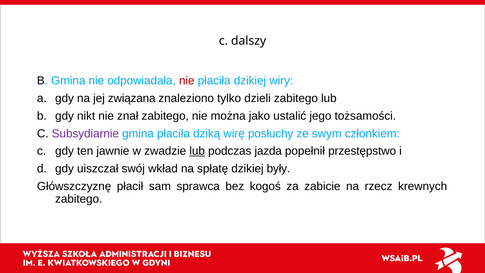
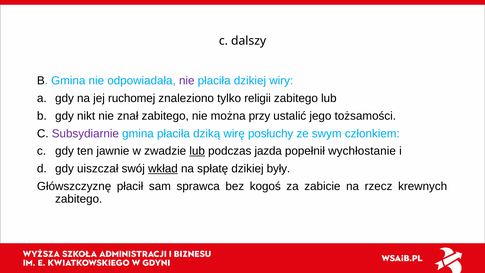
nie colour: red -> purple (187, 81)
związana: związana -> ruchomej (132, 98)
dzieli: dzieli -> religii (258, 98)
jako: jako -> przy (259, 116)
przestępstwo: przestępstwo -> wychłostanie (362, 151)
wkład underline: none -> present (163, 169)
